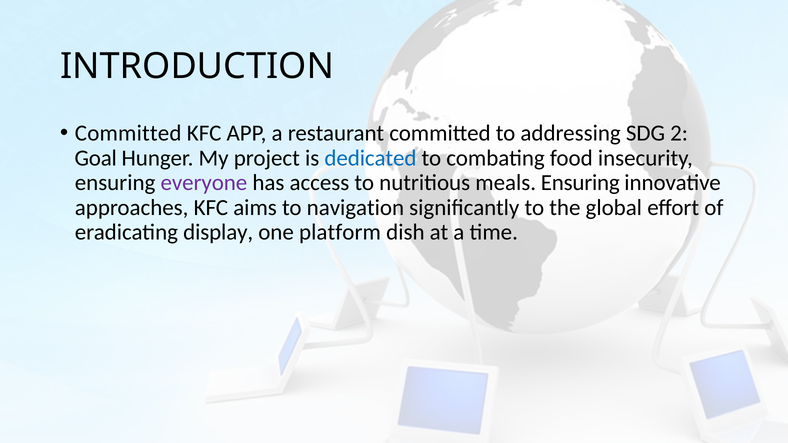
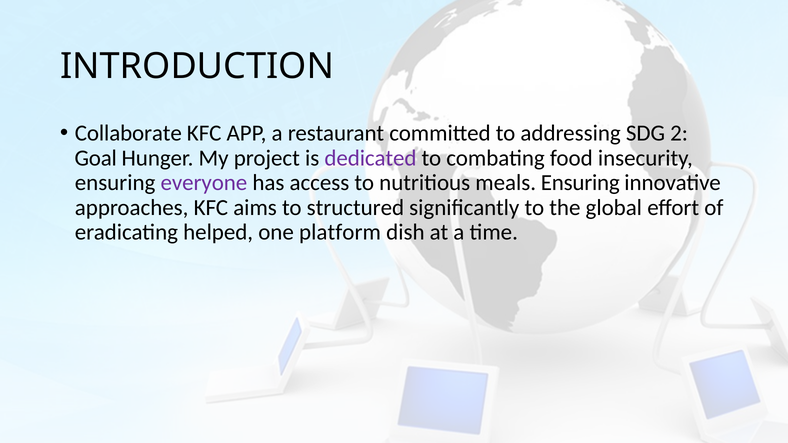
Committed: Committed -> Collaborate (128, 133)
dedicated colour: blue -> purple (370, 158)
navigation: navigation -> structured (355, 208)
display: display -> helped (218, 233)
